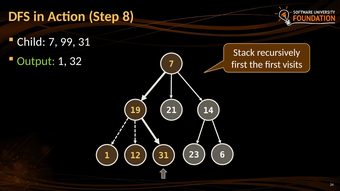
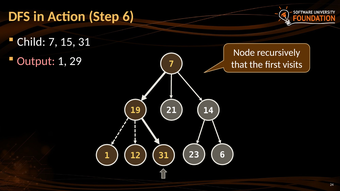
Step 8: 8 -> 6 (128, 17)
99: 99 -> 15 (68, 42)
Stack: Stack -> Node (244, 53)
Output colour: light green -> pink (36, 61)
32: 32 -> 29 (76, 61)
first: first -> that (239, 65)
